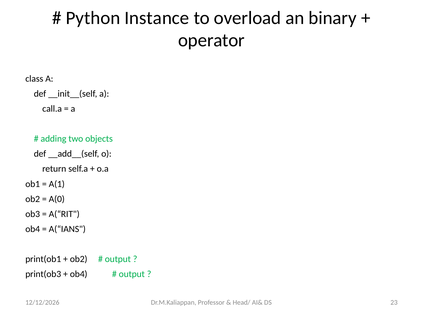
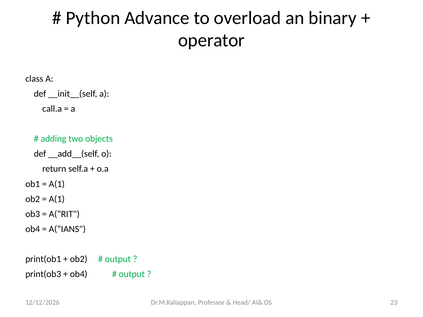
Instance: Instance -> Advance (157, 18)
A(0: A(0 -> A(1 (57, 199)
